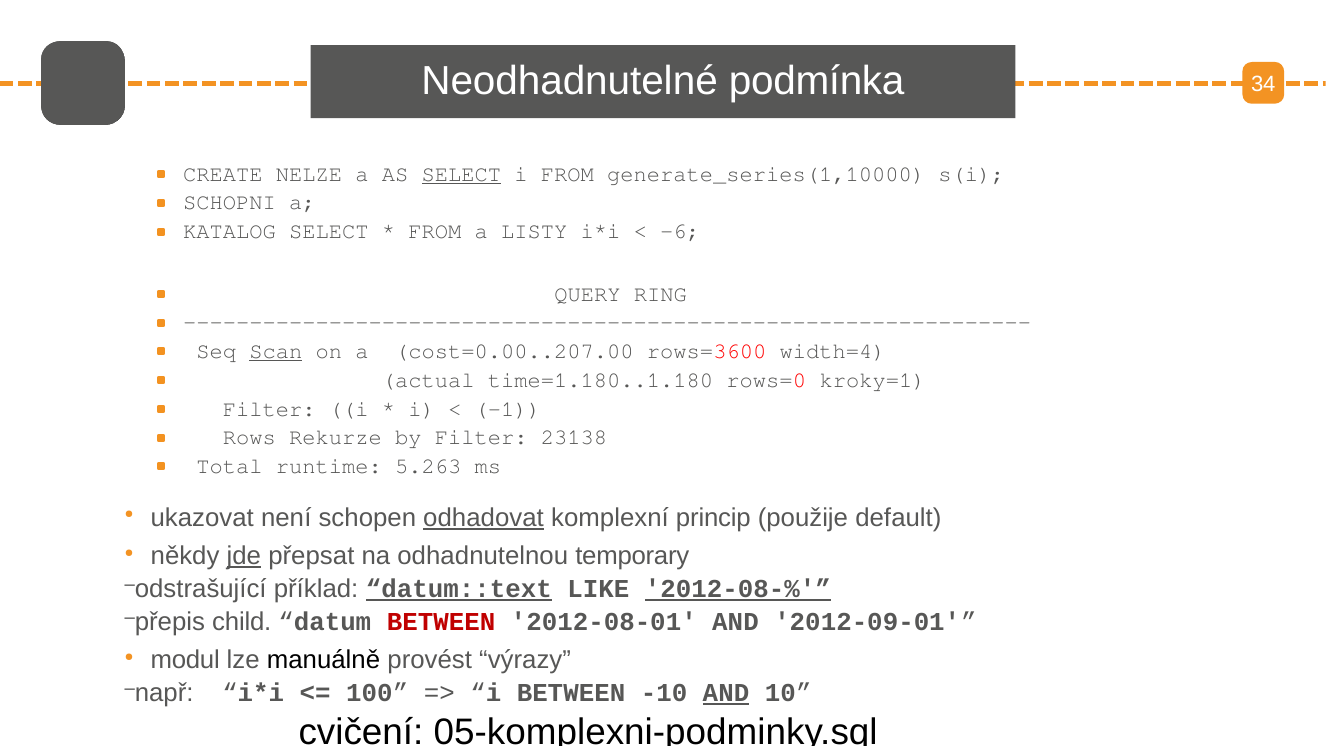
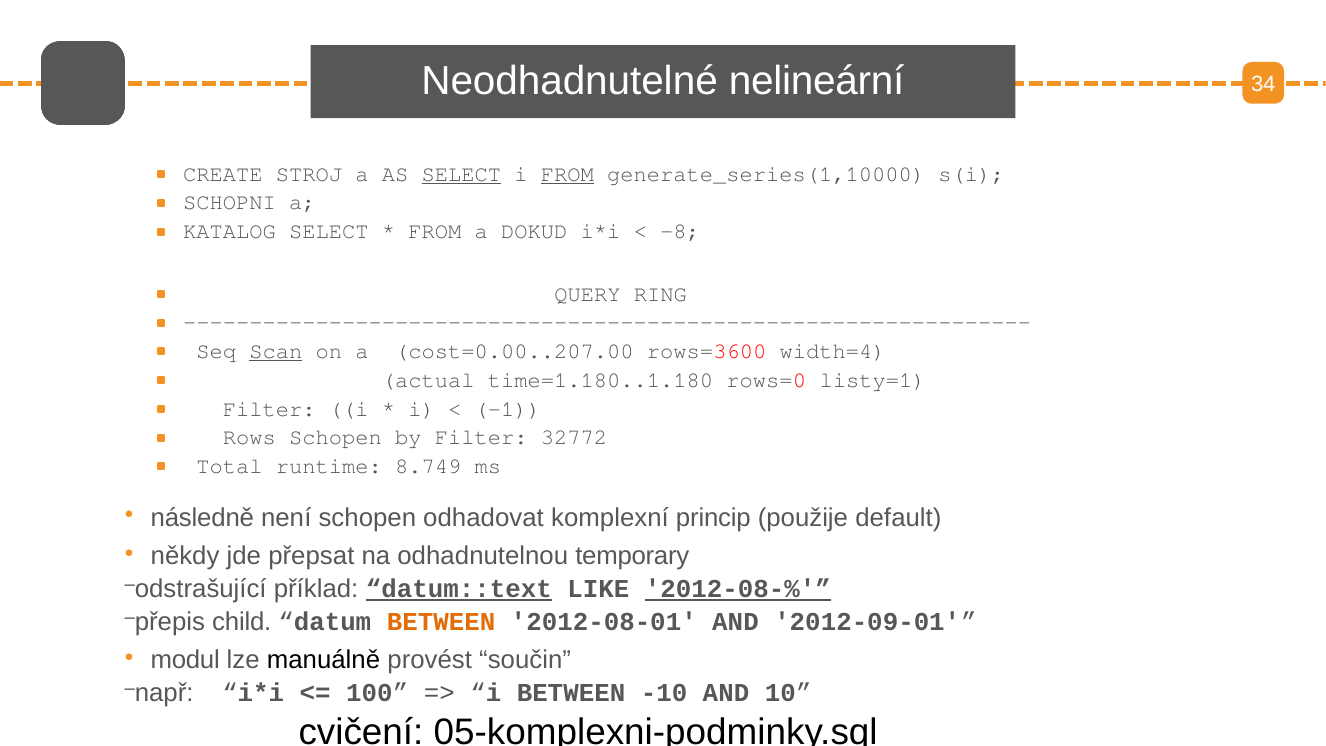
podmínka: podmínka -> nelineární (817, 81)
NELZE: NELZE -> STROJ (309, 174)
FROM underline: none -> present (567, 174)
LISTY: LISTY -> DOKUD (534, 231)
-6: -6 -> -8 (680, 231)
kroky=1: kroky=1 -> listy=1 (873, 380)
Rows Rekurze: Rekurze -> Schopen (335, 438)
23138: 23138 -> 32772 (574, 438)
5.263: 5.263 -> 8.749 (428, 466)
ukazovat: ukazovat -> následně (202, 518)
odhadovat underline: present -> none (484, 518)
jde underline: present -> none (244, 556)
BETWEEN colour: red -> orange (441, 622)
výrazy: výrazy -> součin (525, 660)
AND underline: present -> none (726, 693)
